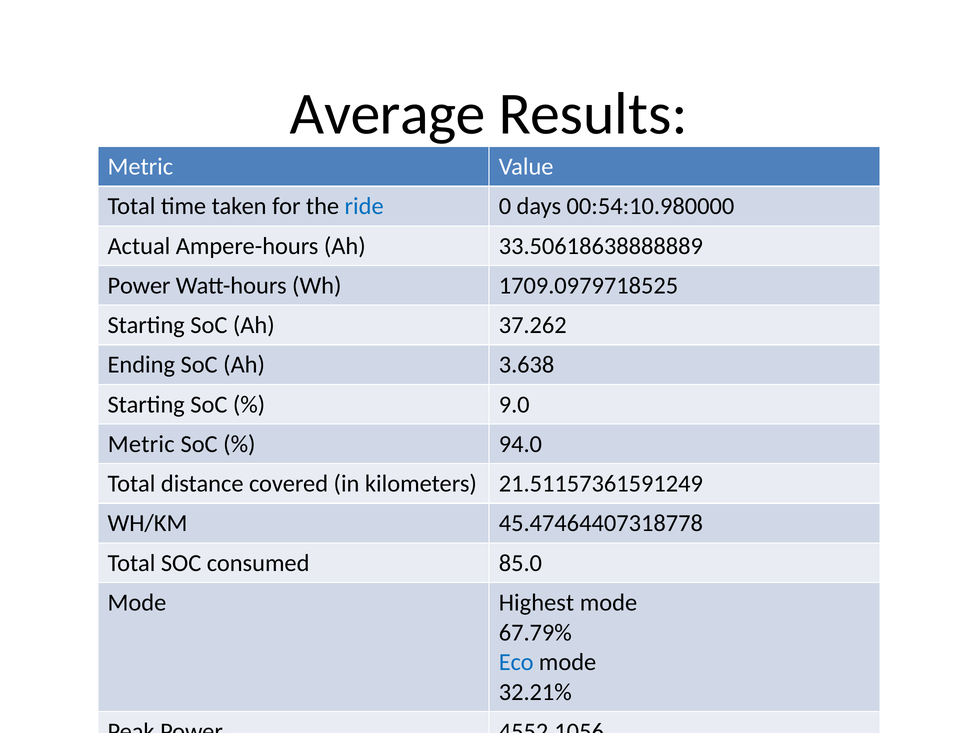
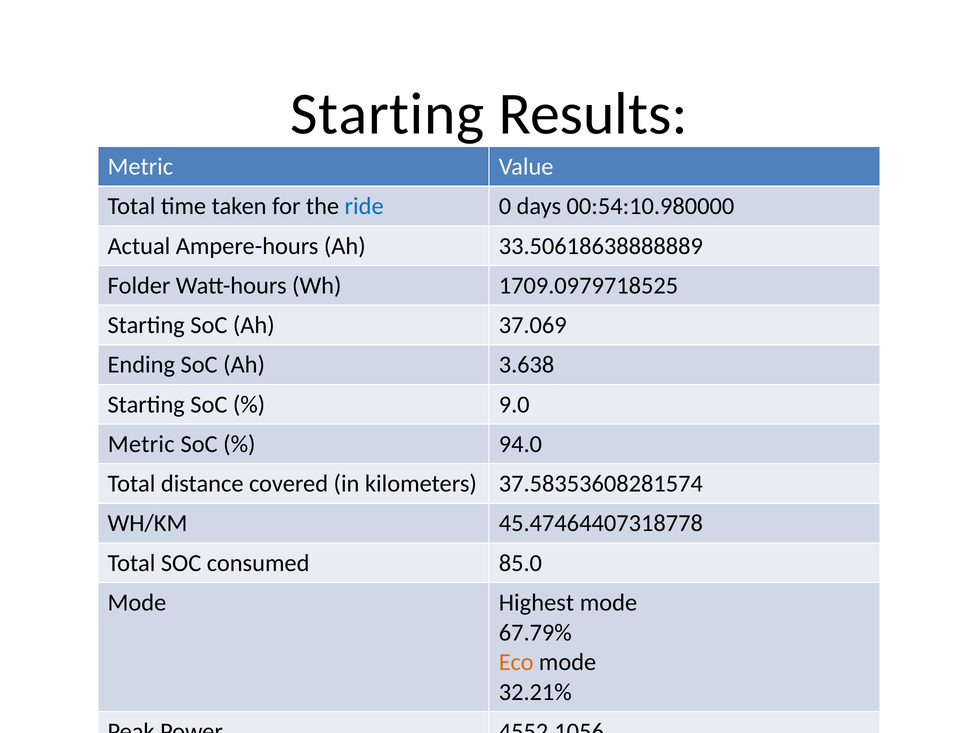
Average: Average -> Starting (387, 114)
Power: Power -> Folder (139, 286)
37.262: 37.262 -> 37.069 (533, 325)
21.51157361591249: 21.51157361591249 -> 37.58353608281574 (601, 484)
Eco colour: blue -> orange (516, 663)
